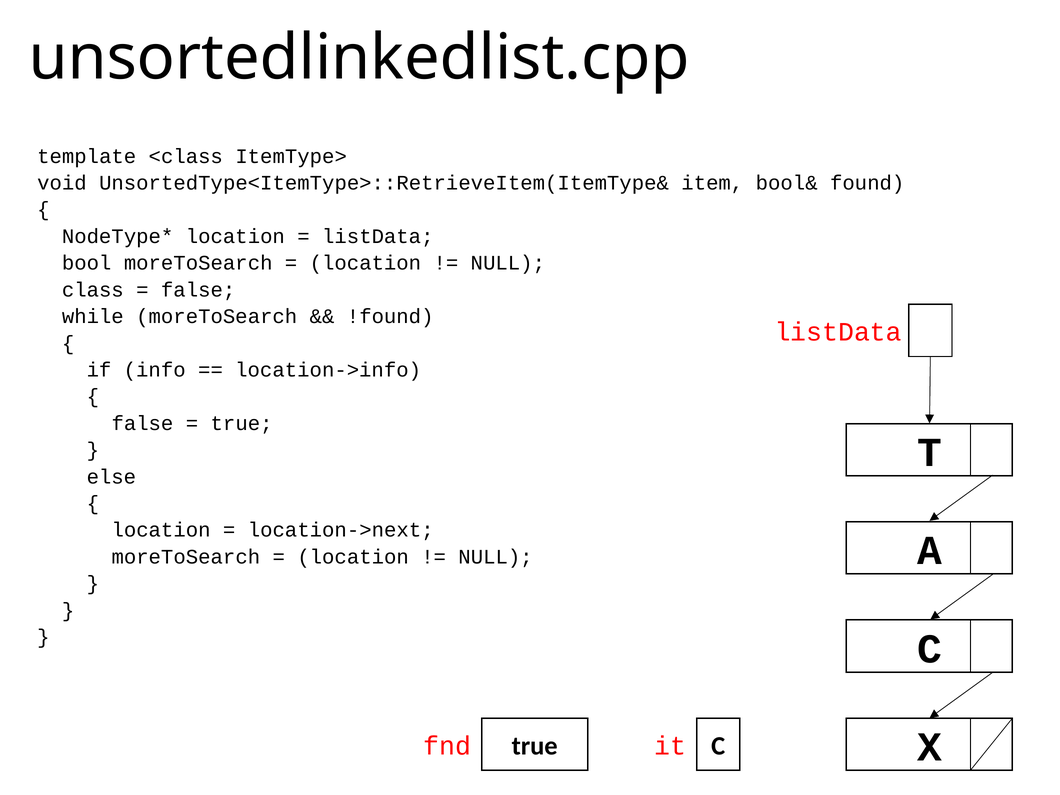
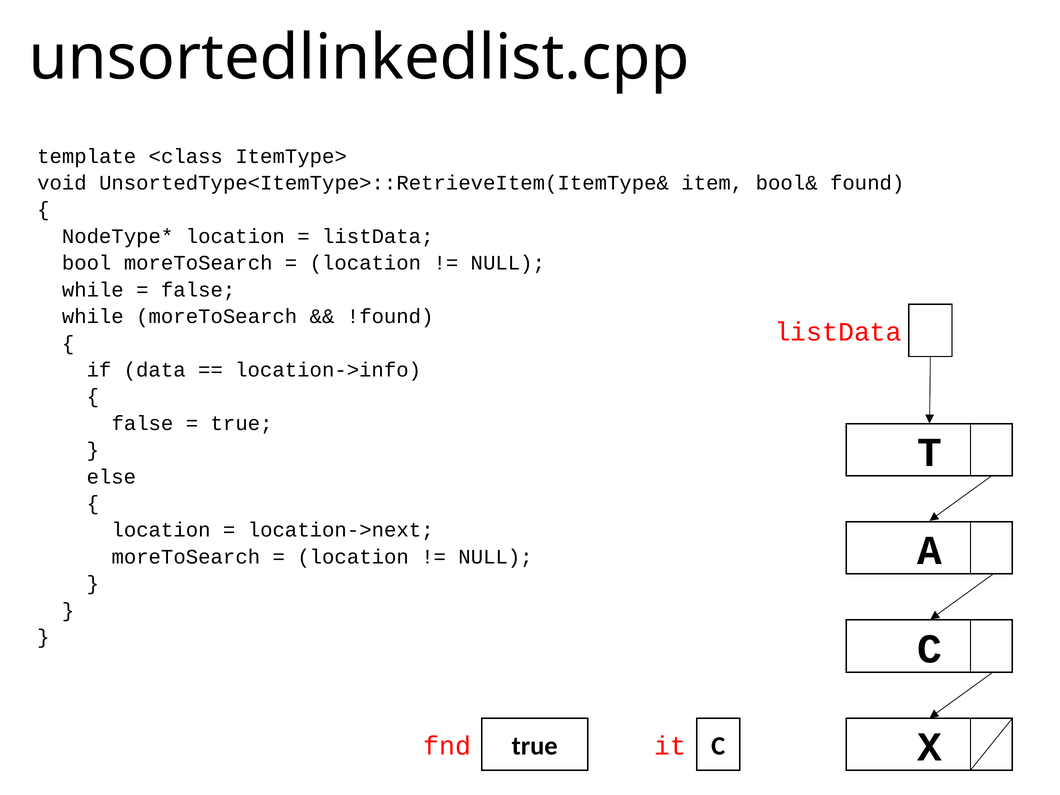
class: class -> while (93, 290)
info: info -> data (155, 370)
